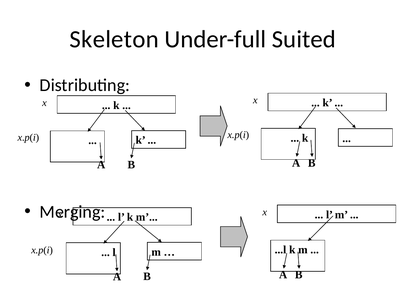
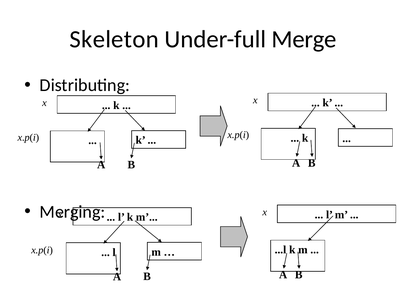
Suited: Suited -> Merge (304, 39)
